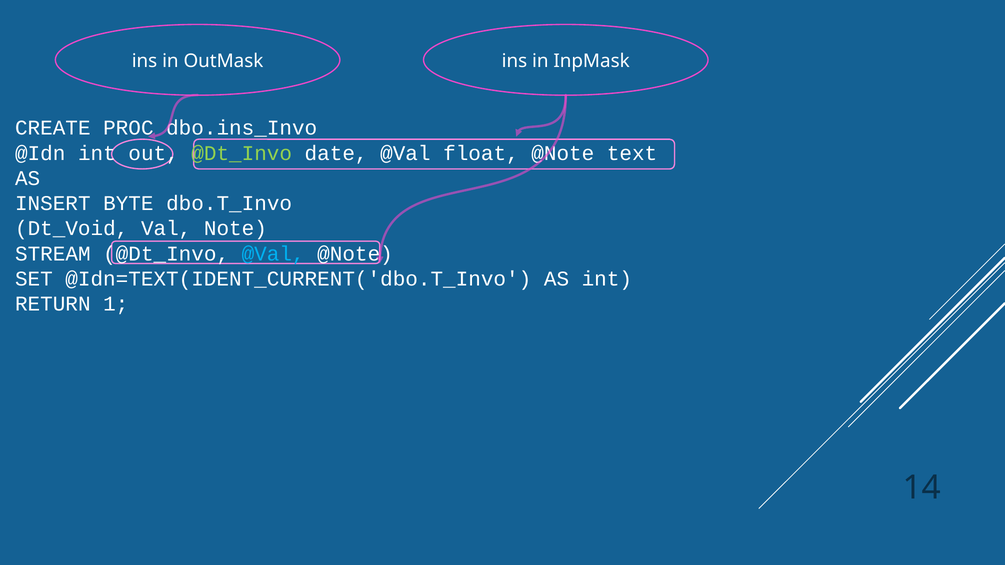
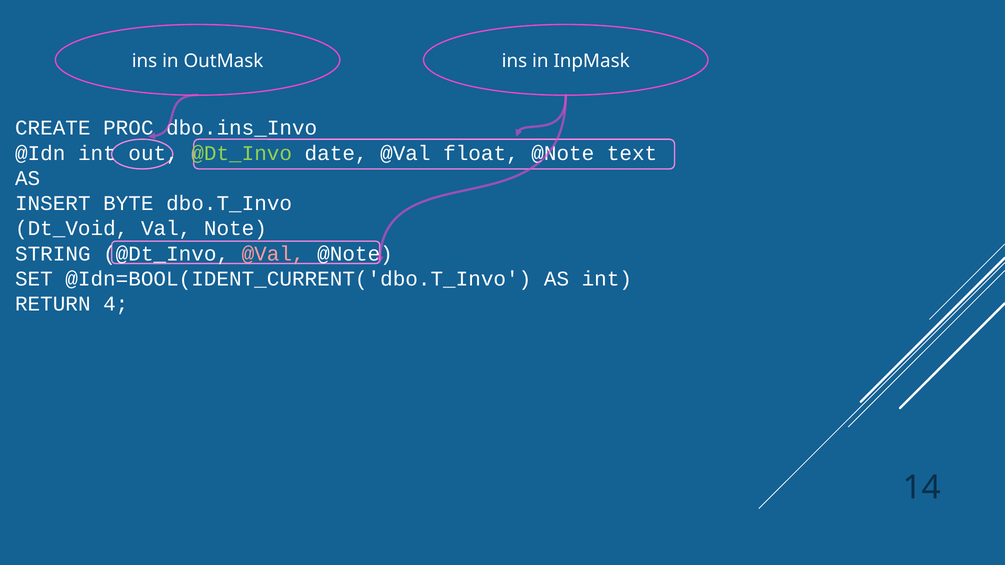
STREAM: STREAM -> STRING (53, 254)
@Val colour: light blue -> pink (273, 254)
@Idn=TEXT(IDENT_CURRENT('dbo.T_Invo: @Idn=TEXT(IDENT_CURRENT('dbo.T_Invo -> @Idn=BOOL(IDENT_CURRENT('dbo.T_Invo (298, 279)
1: 1 -> 4 (116, 304)
